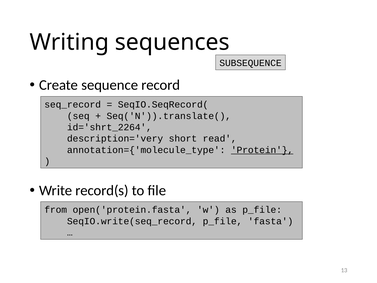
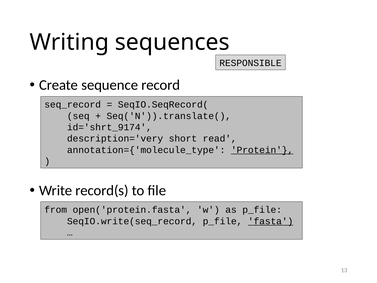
SUBSEQUENCE: SUBSEQUENCE -> RESPONSIBLE (251, 63)
id='shrt_2264: id='shrt_2264 -> id='shrt_9174 (109, 127)
fasta underline: none -> present (271, 221)
